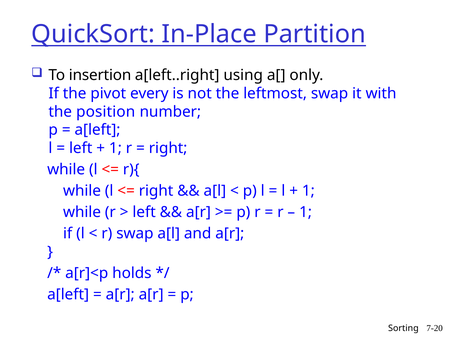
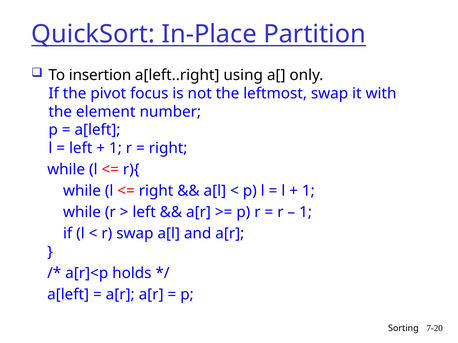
every: every -> focus (149, 94)
position: position -> element (106, 112)
